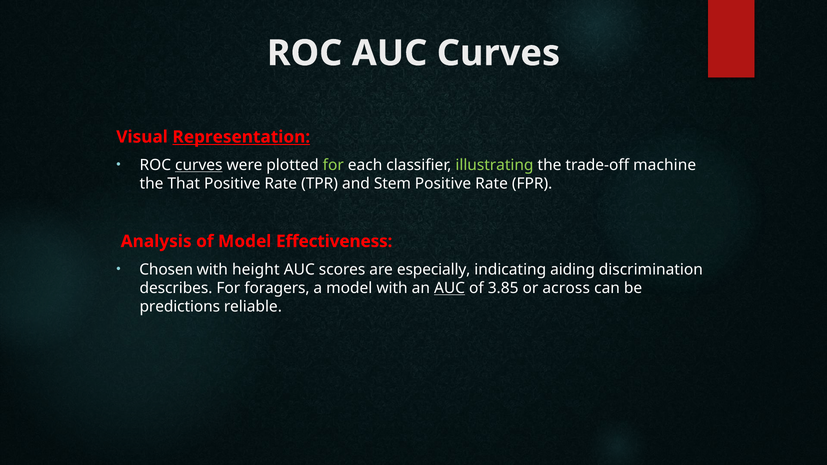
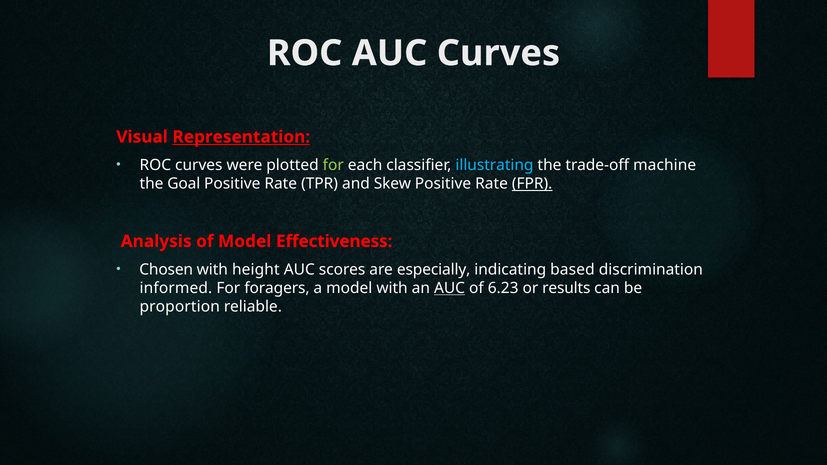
curves underline: present -> none (199, 165)
illustrating colour: light green -> light blue (494, 165)
That: That -> Goal (184, 184)
Stem: Stem -> Skew (392, 184)
FPR underline: none -> present (532, 184)
aiding: aiding -> based (572, 270)
describes: describes -> informed (176, 288)
3.85: 3.85 -> 6.23 (503, 288)
across: across -> results (566, 288)
predictions: predictions -> proportion (180, 307)
